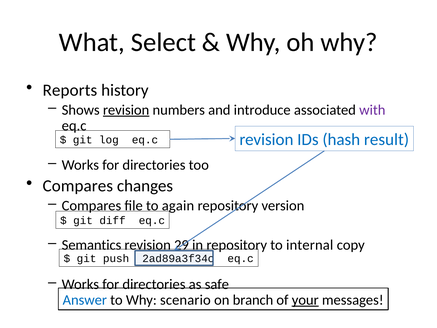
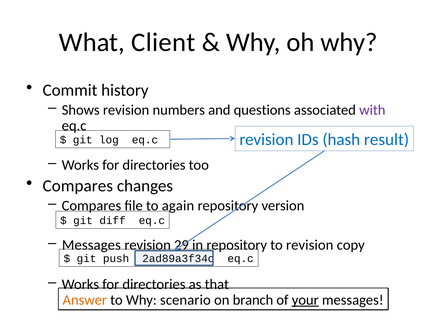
Select: Select -> Client (163, 42)
Reports: Reports -> Commit (70, 90)
revision underline: present -> none (126, 110)
introduce: introduce -> questions (262, 110)
Semantics: Semantics -> Messages (91, 245)
to internal: internal -> revision (310, 245)
safe: safe -> that (217, 284)
Answer colour: blue -> orange (85, 300)
